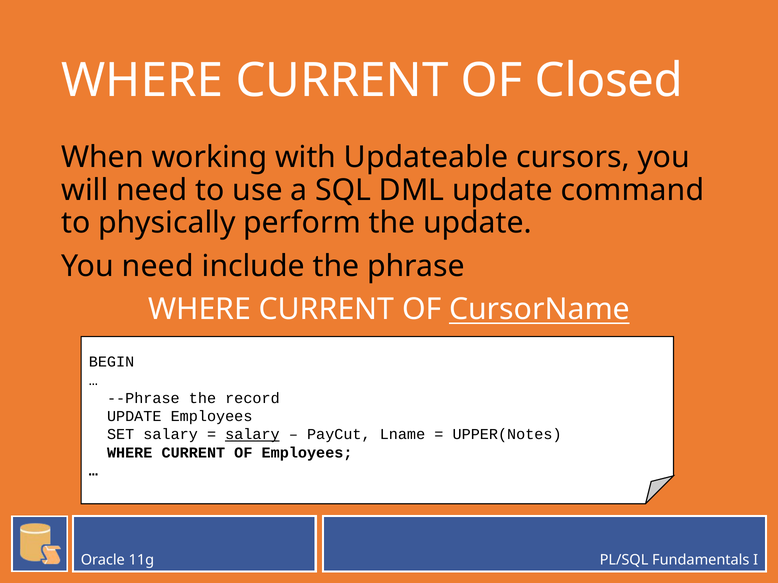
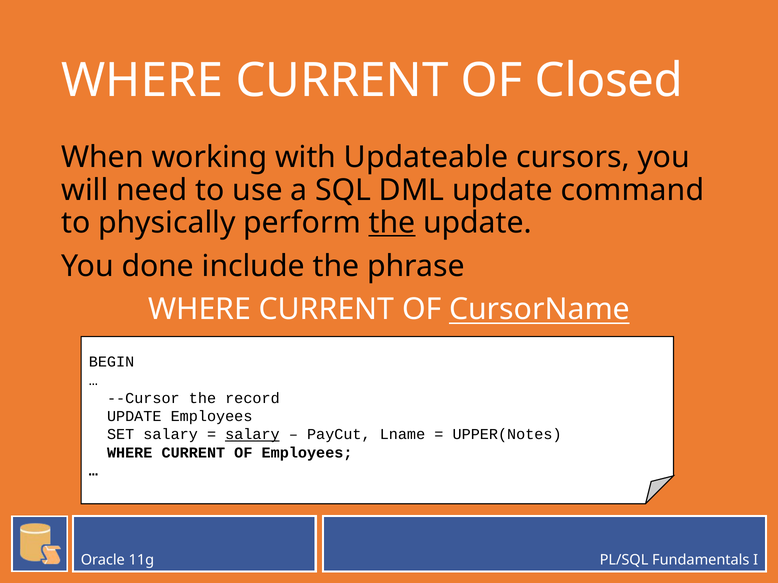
the underline: none -> present (392, 223)
You need: need -> done (158, 266)
--Phrase: --Phrase -> --Cursor (143, 399)
